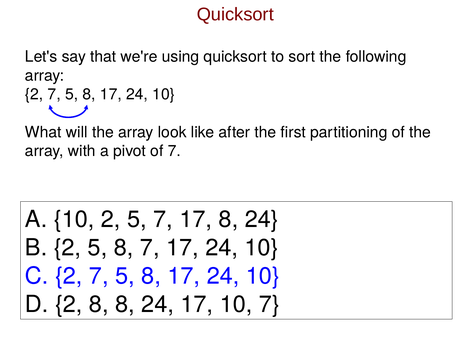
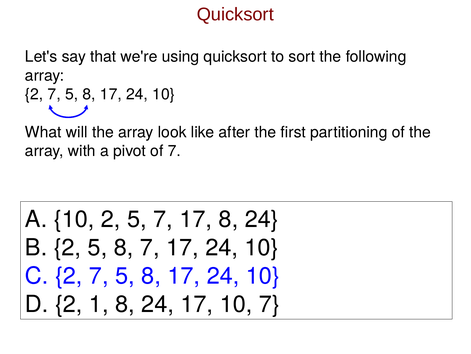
2 8: 8 -> 1 (99, 304)
